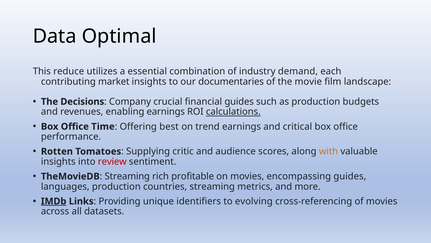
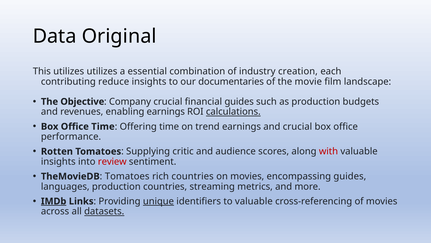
Optimal: Optimal -> Original (119, 36)
This reduce: reduce -> utilizes (69, 71)
demand: demand -> creation (298, 71)
market: market -> reduce (114, 81)
Decisions: Decisions -> Objective (82, 101)
Offering best: best -> time (169, 126)
and critical: critical -> crucial (297, 126)
with colour: orange -> red (328, 151)
Streaming: Streaming -> Tomatoes (127, 176)
rich profitable: profitable -> countries (193, 176)
unique underline: none -> present (158, 201)
to evolving: evolving -> valuable (254, 201)
datasets underline: none -> present (104, 211)
